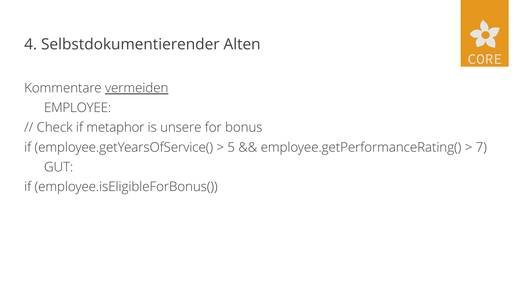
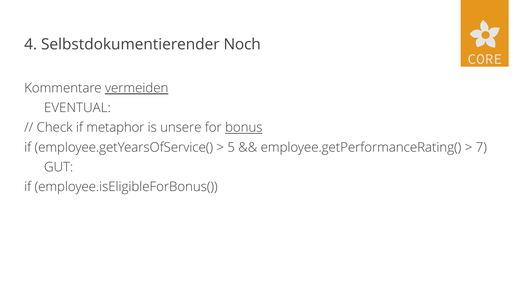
Alten: Alten -> Noch (242, 45)
EMPLOYEE: EMPLOYEE -> EVENTUAL (77, 108)
bonus underline: none -> present (244, 128)
